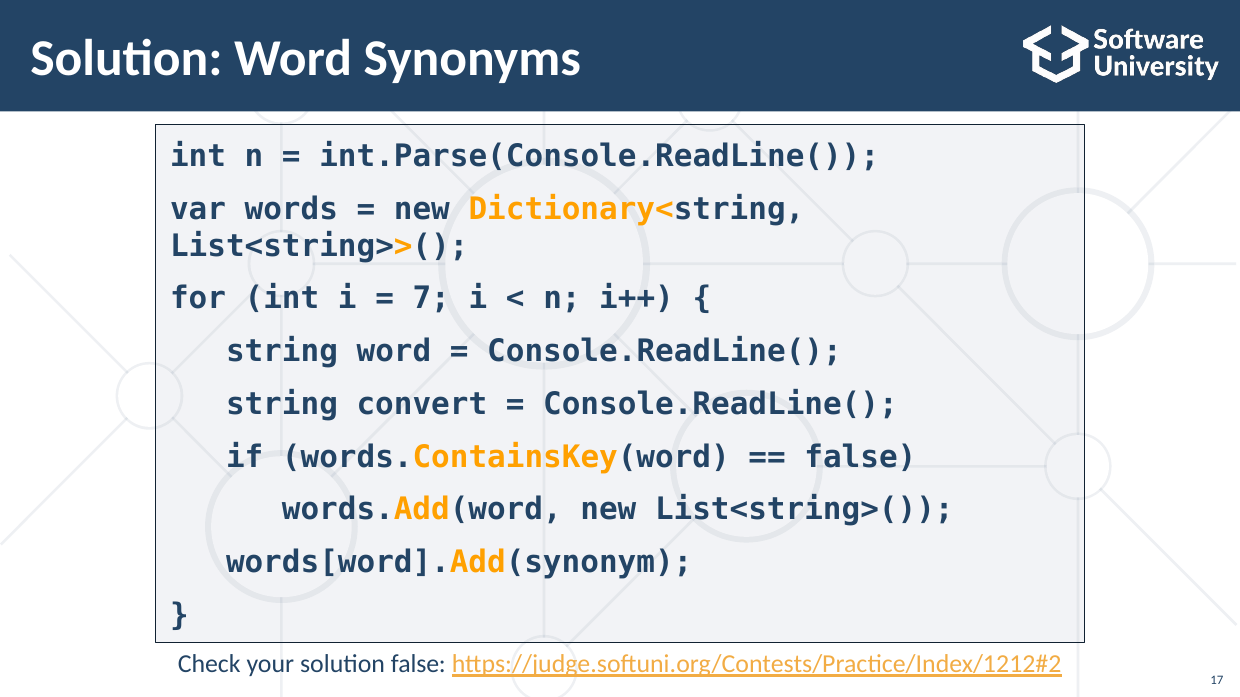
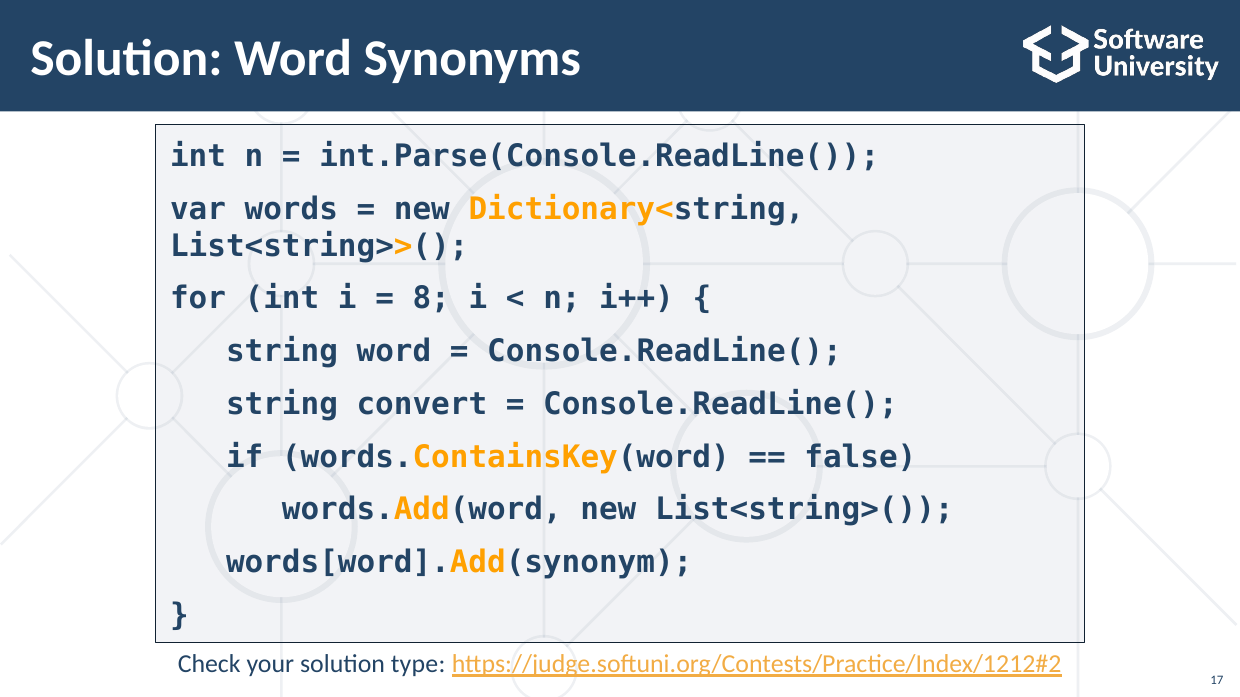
7: 7 -> 8 (431, 299)
solution false: false -> type (418, 665)
